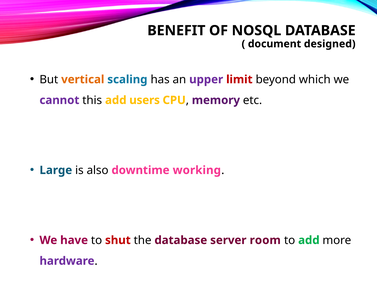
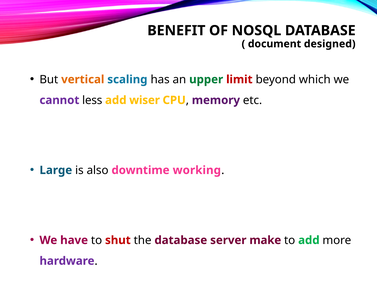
upper colour: purple -> green (206, 79)
this: this -> less (92, 100)
users: users -> wiser (145, 100)
room: room -> make (265, 240)
